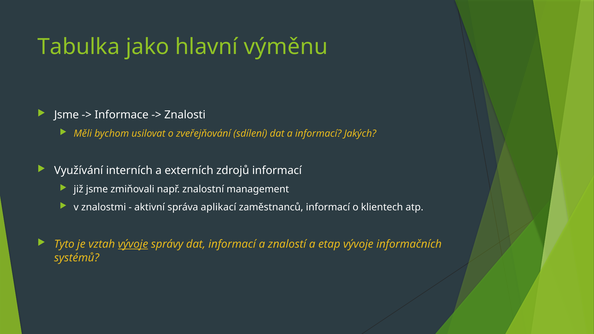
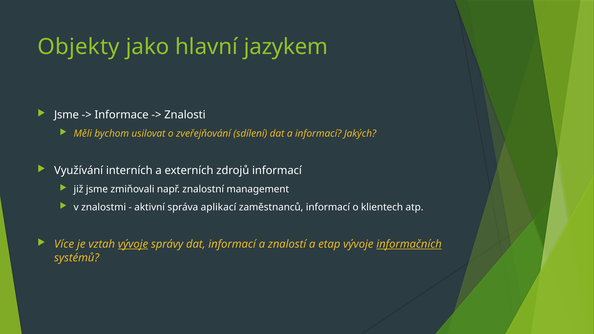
Tabulka: Tabulka -> Objekty (79, 47)
výměnu: výměnu -> jazykem (286, 47)
Tyto: Tyto -> Více (64, 244)
informačních underline: none -> present (409, 244)
